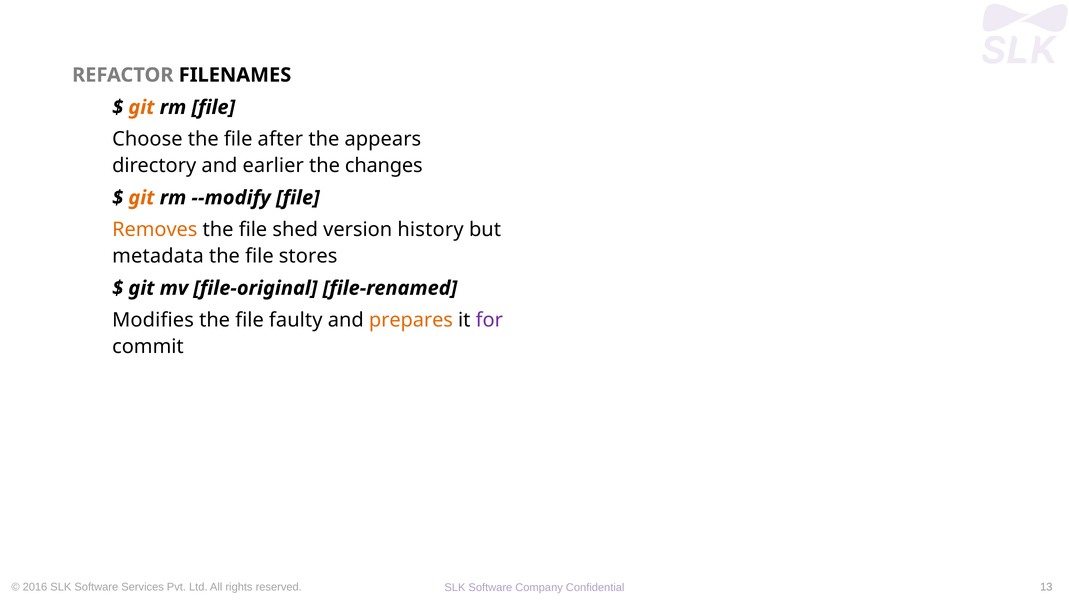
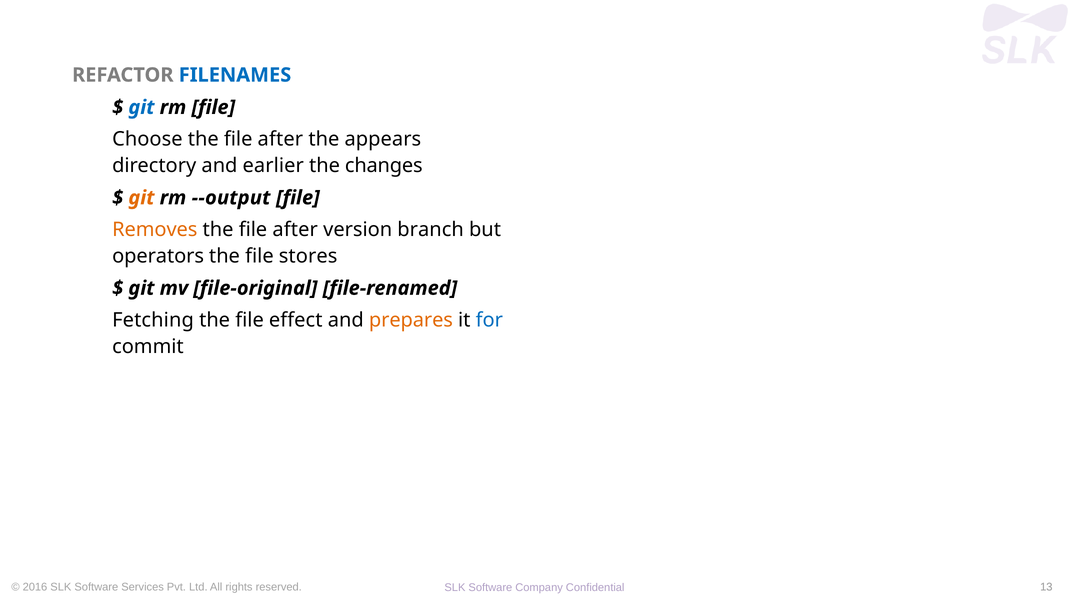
FILENAMES colour: black -> blue (235, 75)
git colour: orange -> blue (141, 107)
--modify: --modify -> --output (231, 198)
shed: shed -> after (295, 230)
history: history -> branch (431, 230)
metadata: metadata -> operators (158, 256)
Modifies: Modifies -> Fetching (153, 320)
faulty: faulty -> effect (296, 320)
for colour: purple -> blue (489, 320)
